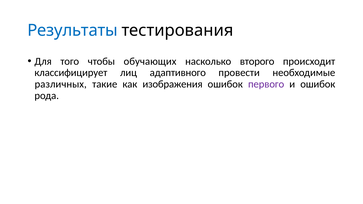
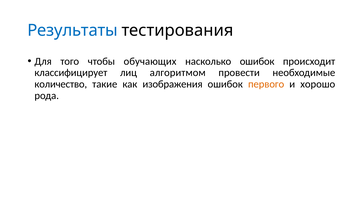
насколько второго: второго -> ошибок (257, 61)
адаптивного: адаптивного -> алгоритмом (178, 73)
различных: различных -> количество (61, 84)
первого colour: purple -> orange (266, 84)
и ошибок: ошибок -> хорошо (318, 84)
